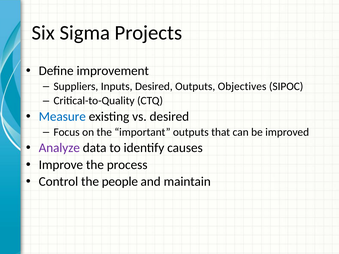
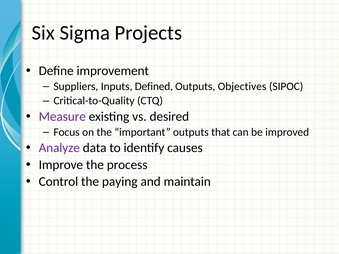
Inputs Desired: Desired -> Defined (154, 86)
Measure colour: blue -> purple (62, 117)
people: people -> paying (120, 182)
